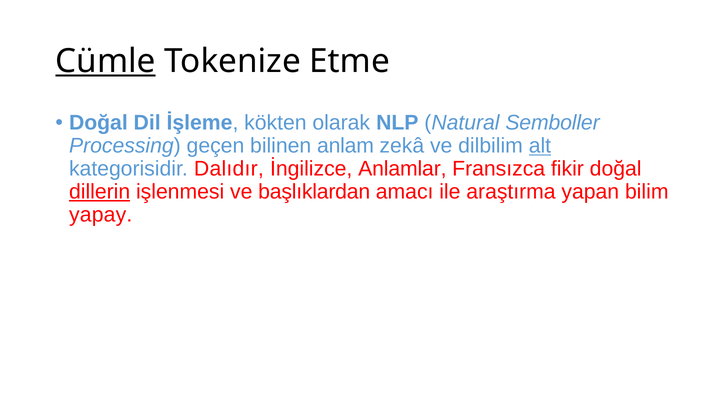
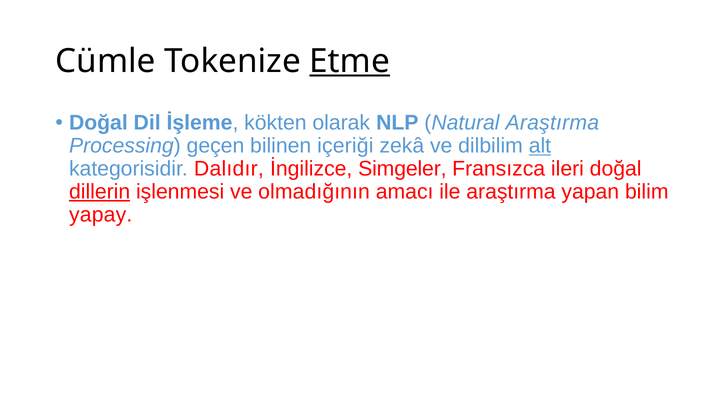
Cümle underline: present -> none (105, 61)
Etme underline: none -> present (350, 61)
Natural Semboller: Semboller -> Araştırma (552, 123)
anlam: anlam -> içeriği (345, 146)
Anlamlar: Anlamlar -> Simgeler (402, 169)
fikir: fikir -> ileri (567, 169)
başlıklardan: başlıklardan -> olmadığının (314, 192)
